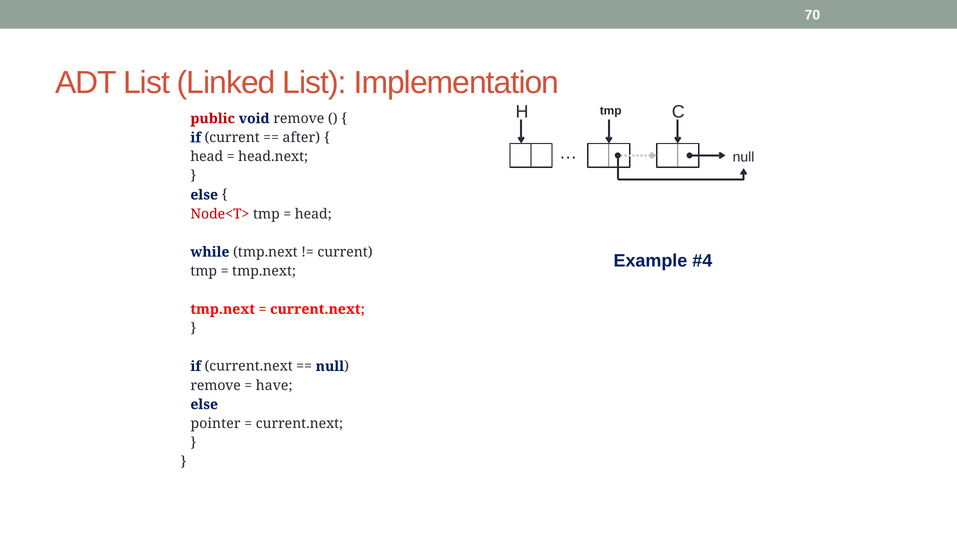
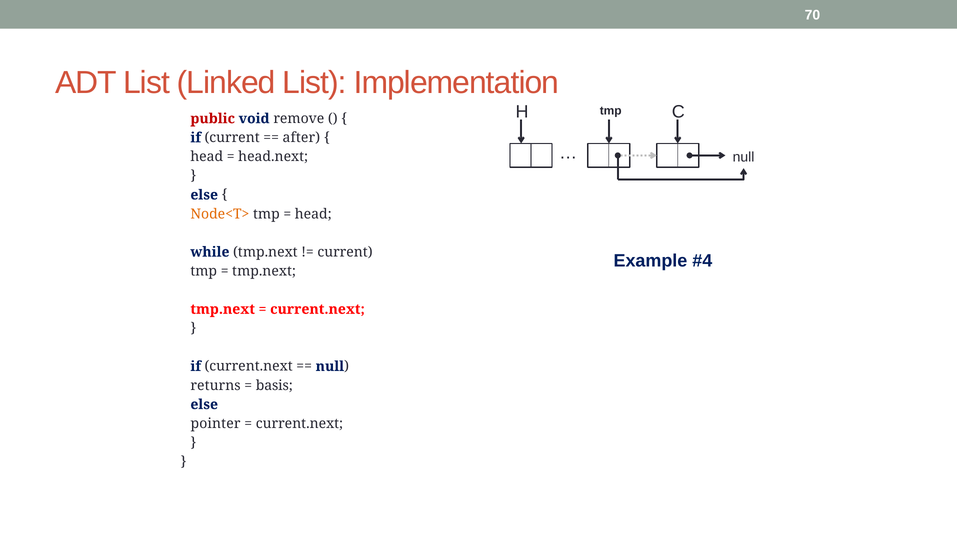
Node<T> colour: red -> orange (220, 214)
remove: remove -> returns (216, 386)
have: have -> basis (274, 386)
